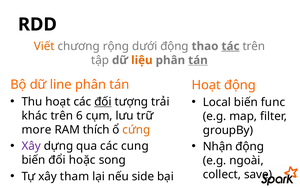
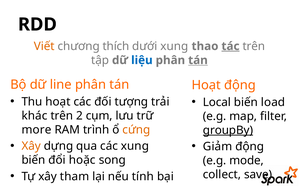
rộng: rộng -> thích (116, 46)
dưới động: động -> xung (174, 46)
liệu colour: orange -> blue (142, 60)
đối underline: present -> none (103, 101)
func: func -> load (273, 102)
6: 6 -> 2 (79, 115)
thích: thích -> trình (96, 129)
groupBy underline: none -> present (228, 130)
Xây colour: purple -> orange (31, 146)
các cung: cung -> xung (135, 146)
Nhận: Nhận -> Giảm (218, 146)
ngoài: ngoài -> mode (247, 160)
side: side -> tính (143, 176)
